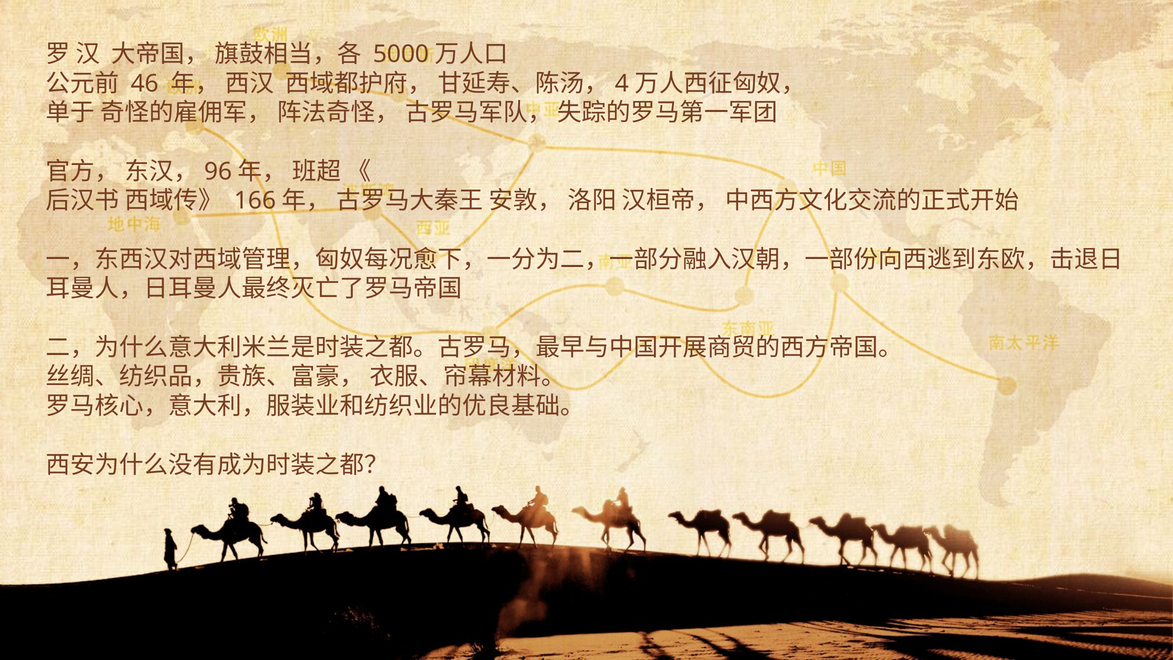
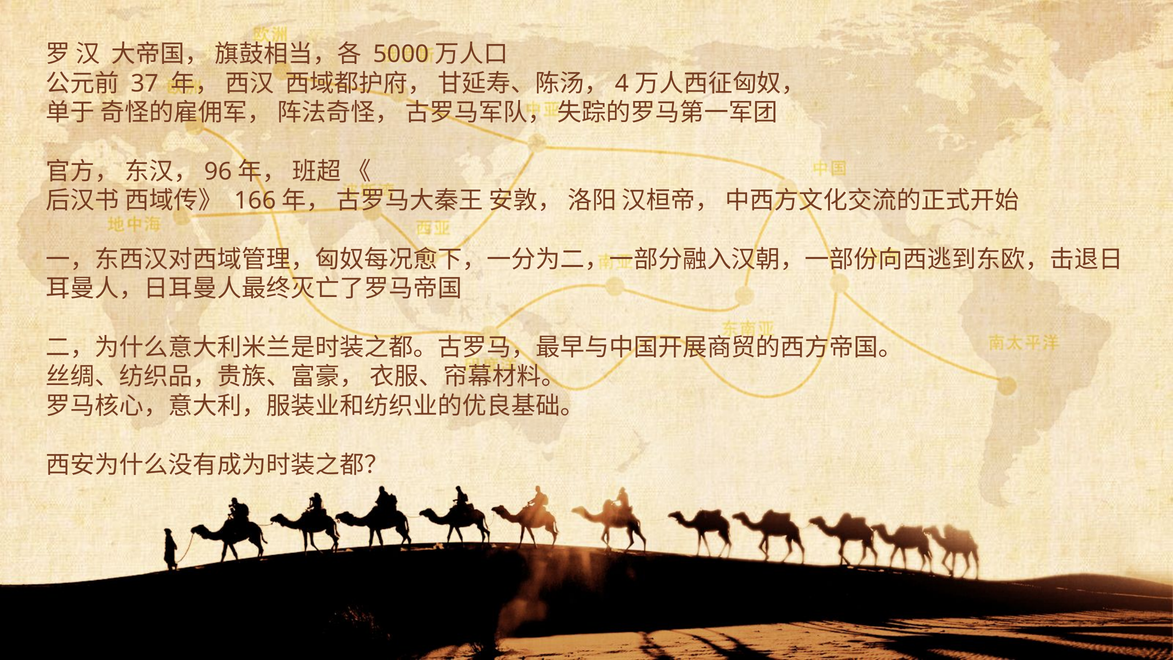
46: 46 -> 37 (145, 83)
